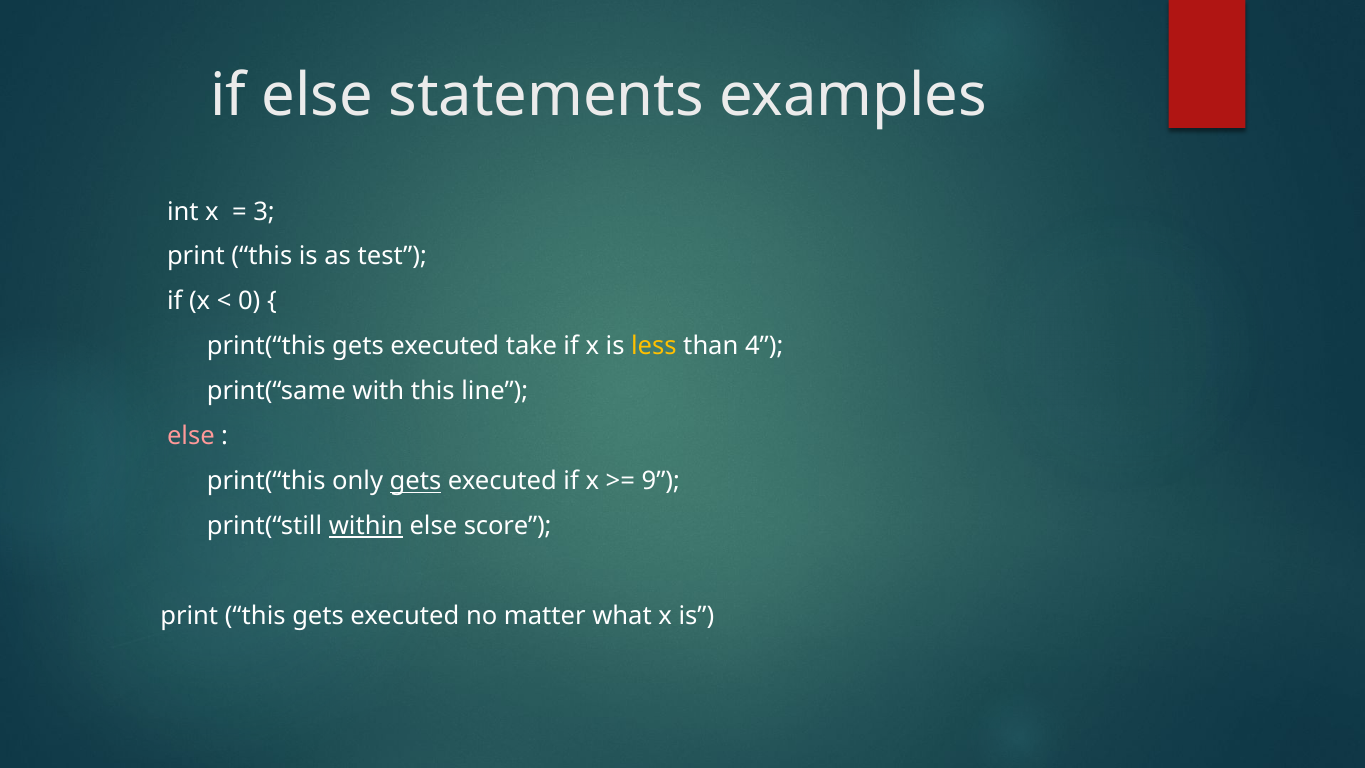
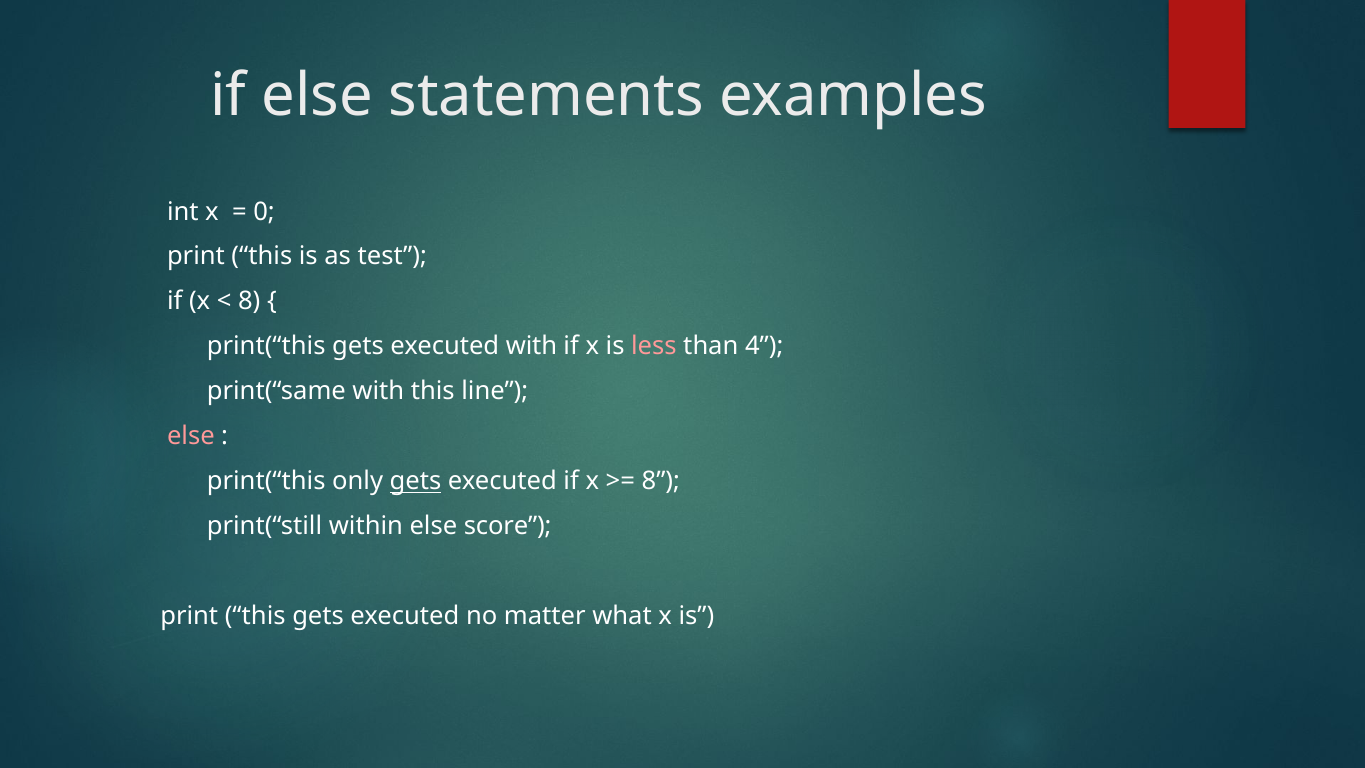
3: 3 -> 0 (264, 212)
0: 0 -> 8 (249, 301)
executed take: take -> with (532, 346)
less colour: yellow -> pink (654, 346)
9: 9 -> 8 (661, 481)
within underline: present -> none (366, 526)
